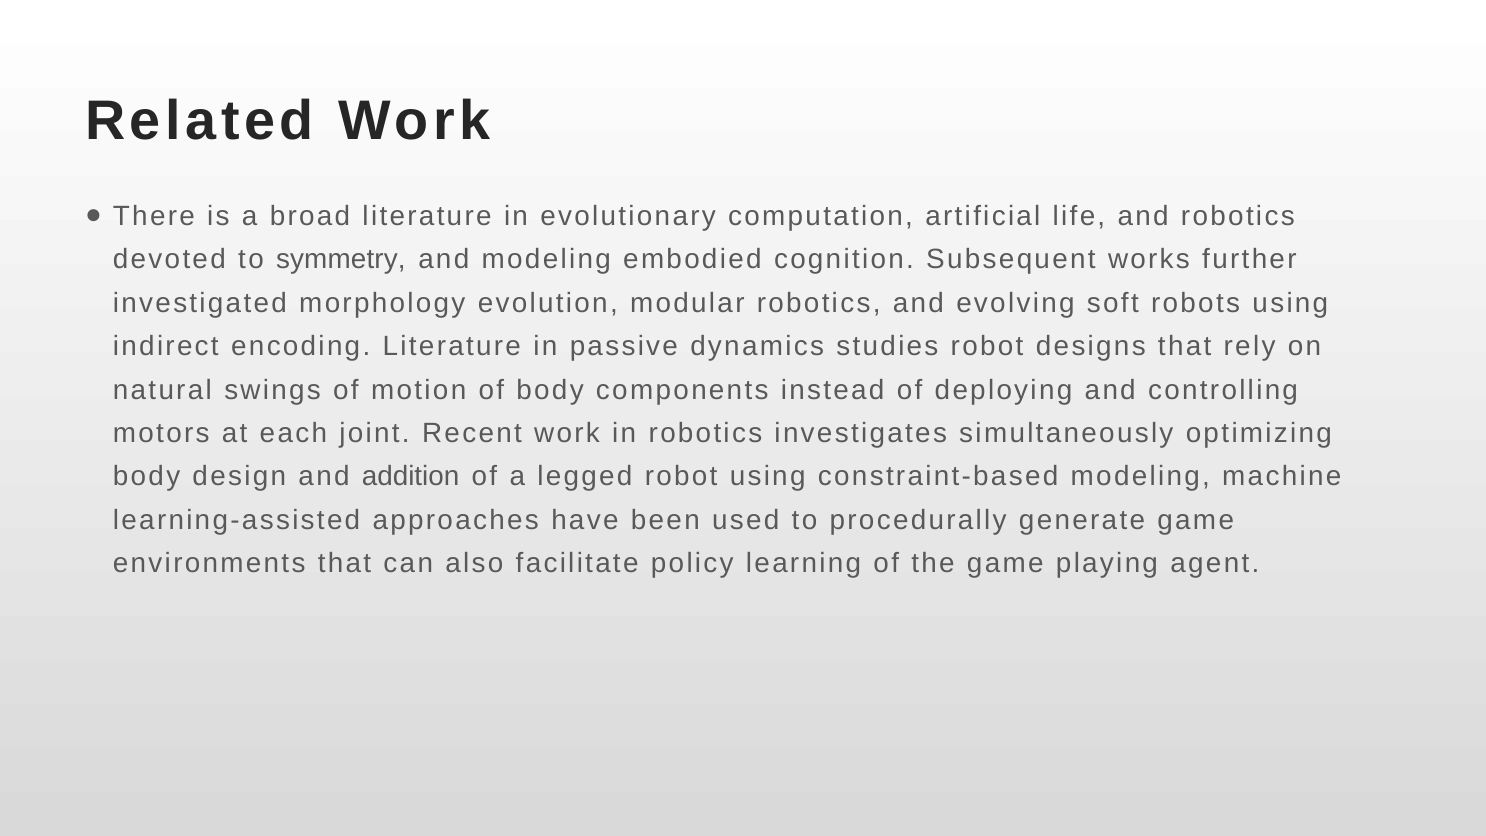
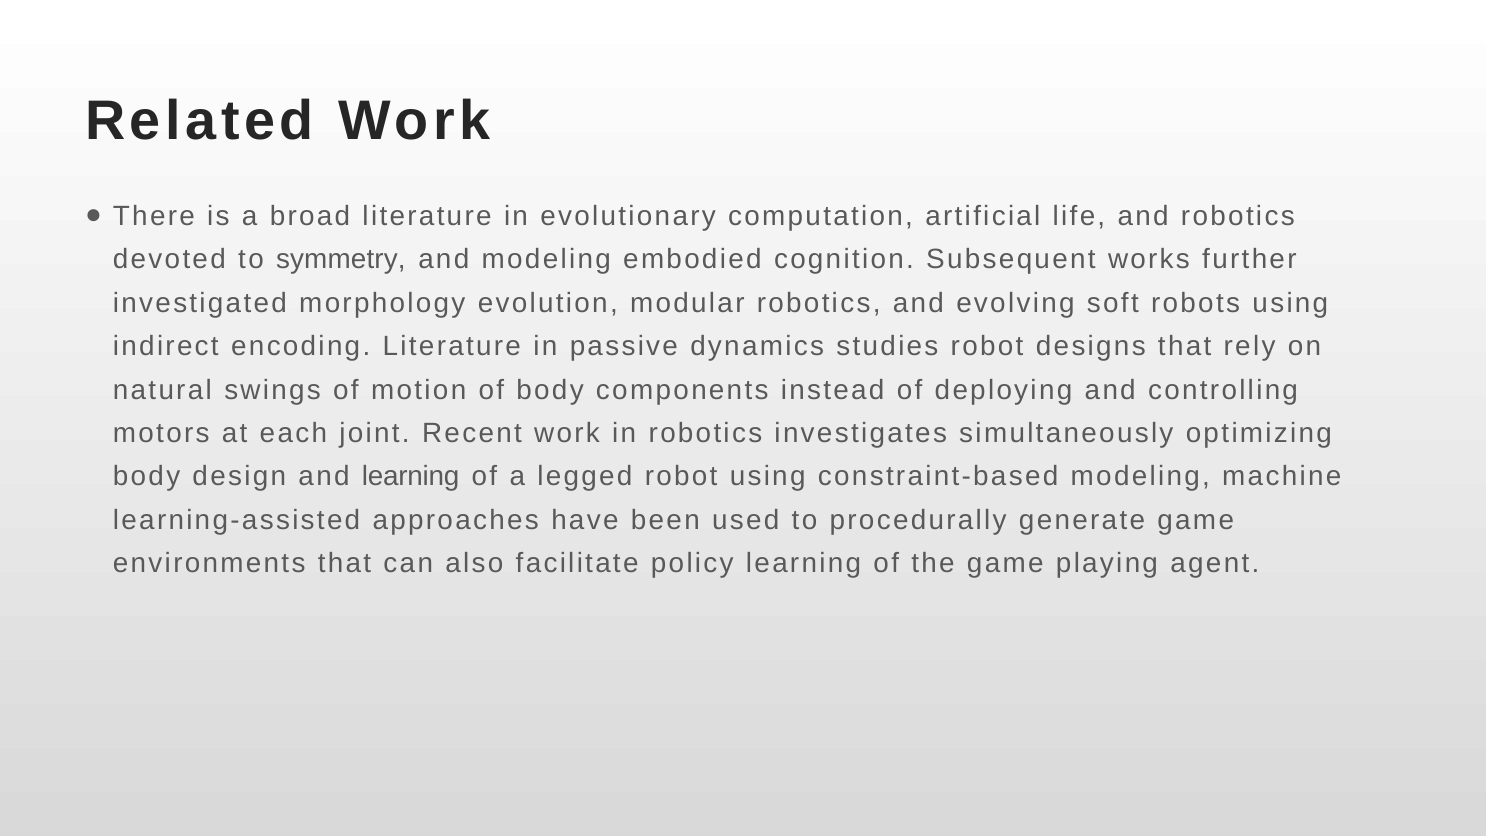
and addition: addition -> learning (411, 477)
